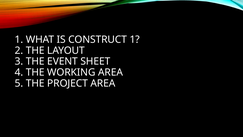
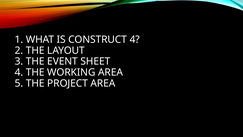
CONSTRUCT 1: 1 -> 4 (135, 39)
